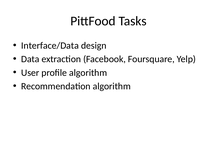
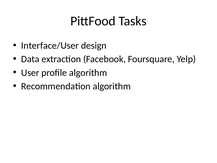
Interface/Data: Interface/Data -> Interface/User (50, 46)
